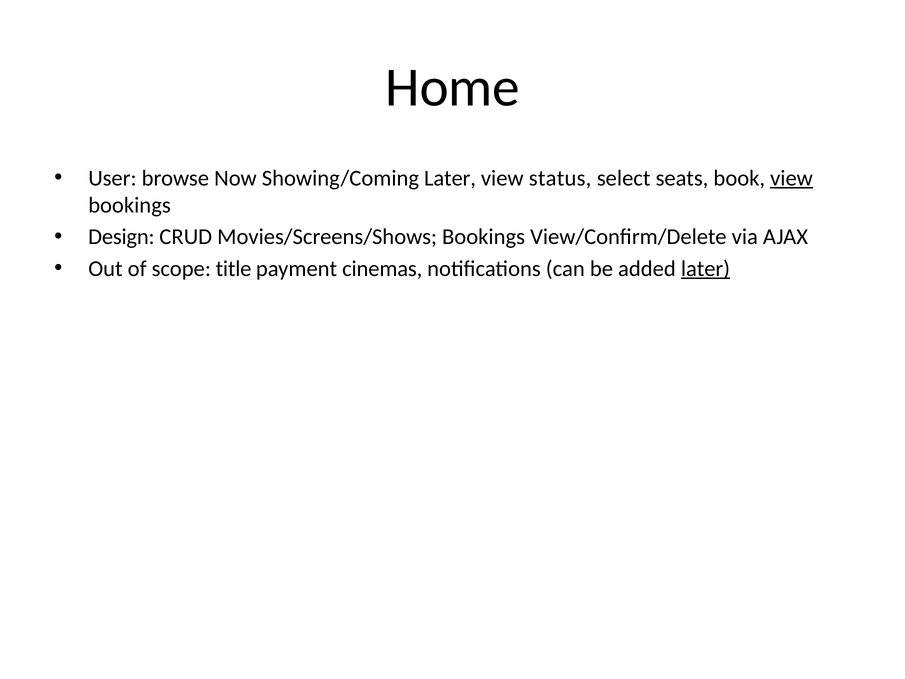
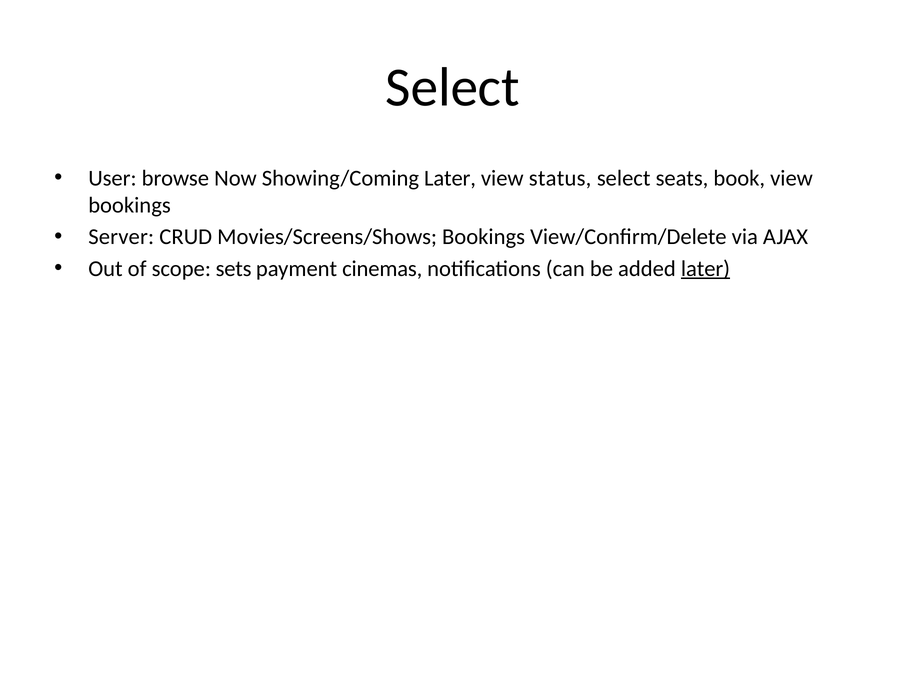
Home: Home -> Select (453, 88)
view underline: present -> none (792, 178)
Design: Design -> Server (121, 237)
title: title -> sets (234, 269)
